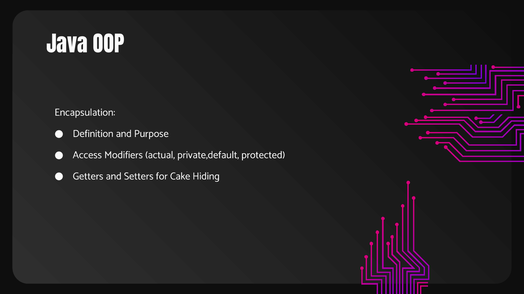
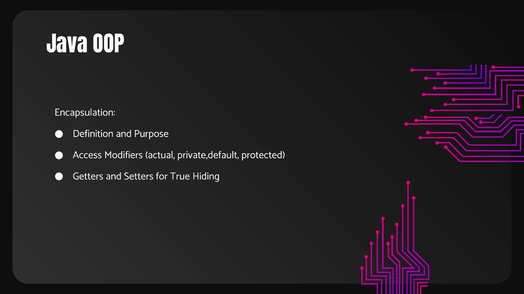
Cake: Cake -> True (180, 177)
